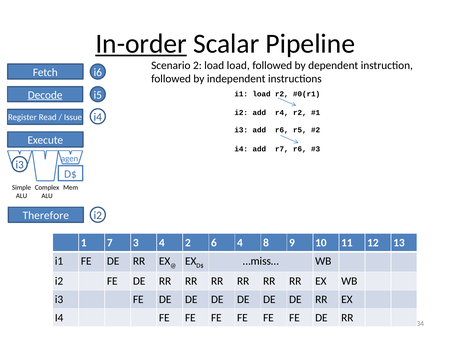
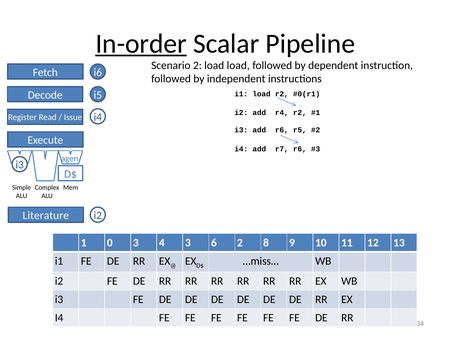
Decode underline: present -> none (45, 95)
Therefore: Therefore -> Literature (46, 215)
7: 7 -> 0 (110, 242)
4 2: 2 -> 3 (188, 242)
6 4: 4 -> 2 (240, 242)
